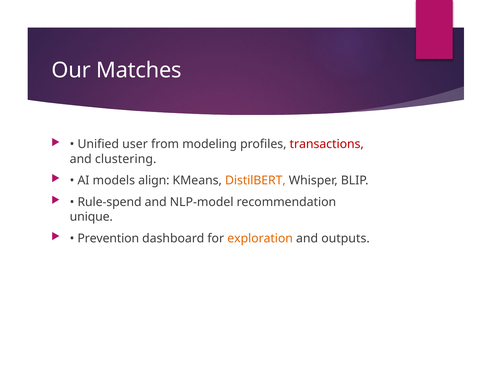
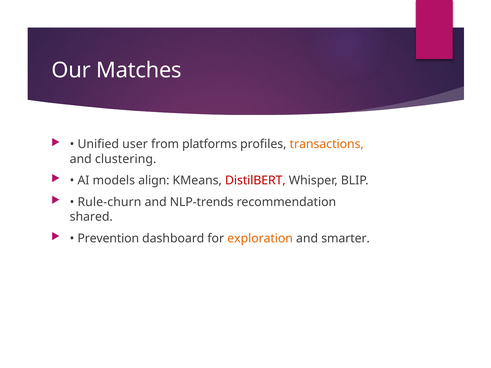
modeling: modeling -> platforms (210, 144)
transactions colour: red -> orange (327, 144)
DistilBERT colour: orange -> red (255, 181)
Rule-spend: Rule-spend -> Rule-churn (109, 202)
NLP-model: NLP-model -> NLP-trends (202, 202)
unique: unique -> shared (91, 217)
outputs: outputs -> smarter (346, 238)
